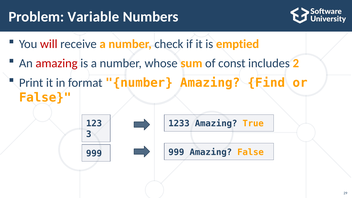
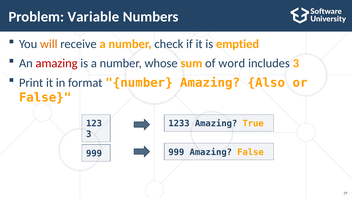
will colour: red -> orange (49, 44)
const: const -> word (232, 63)
includes 2: 2 -> 3 (296, 63)
Find: Find -> Also (266, 83)
